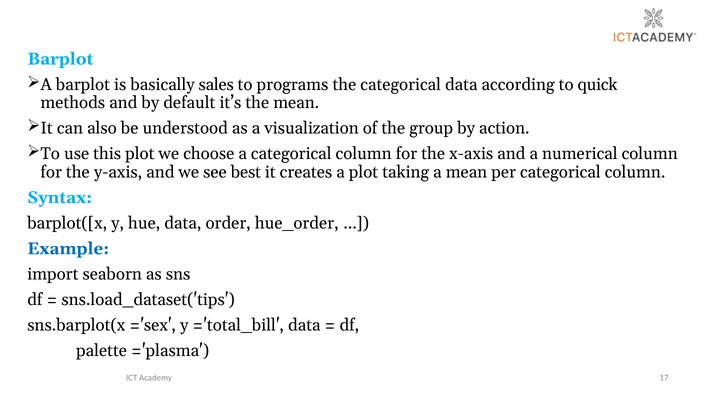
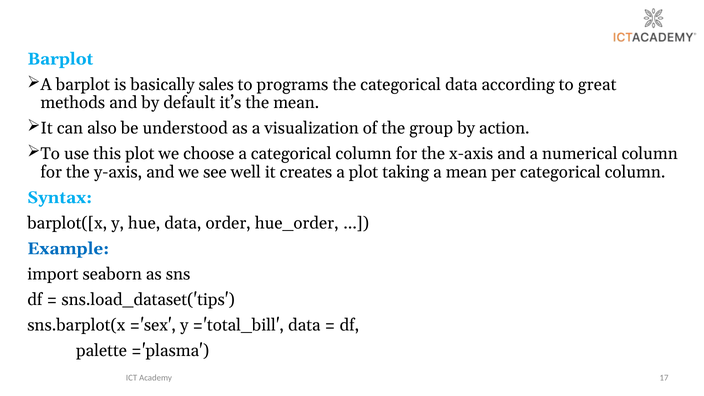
quick: quick -> great (597, 84)
best: best -> well (246, 172)
